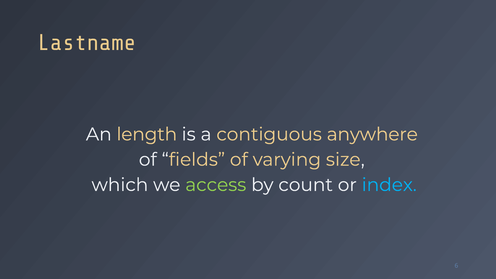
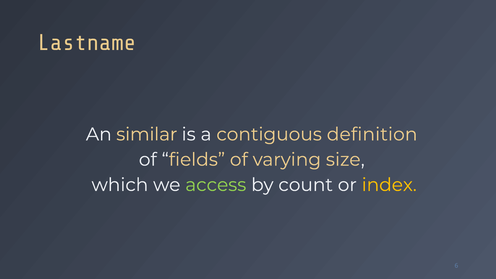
length: length -> similar (147, 134)
anywhere: anywhere -> definition (372, 134)
index colour: light blue -> yellow (389, 185)
